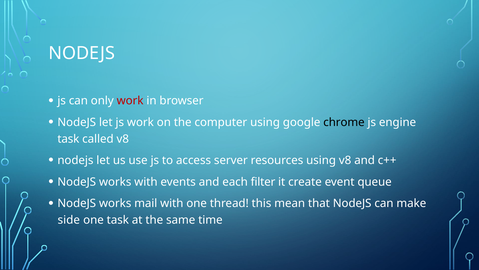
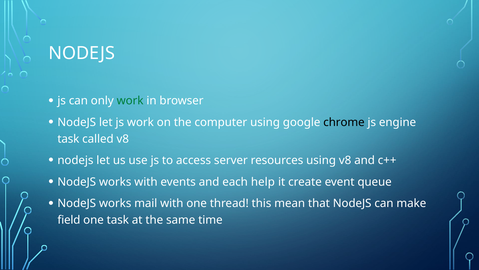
work colour: red -> green (130, 101)
filter: filter -> help (263, 182)
side: side -> field (69, 220)
